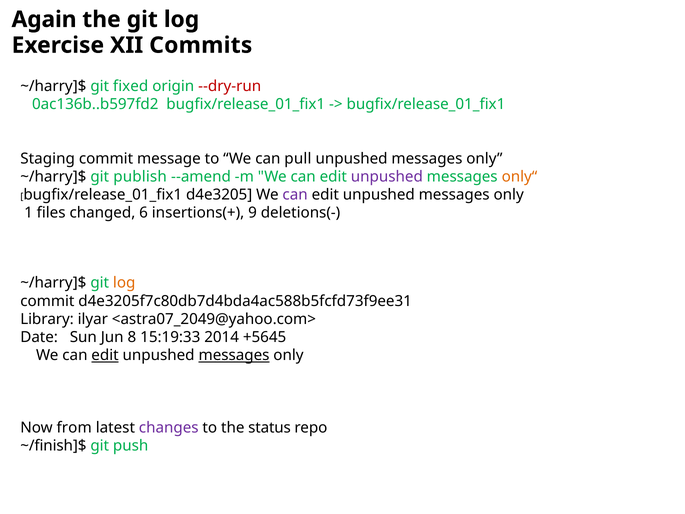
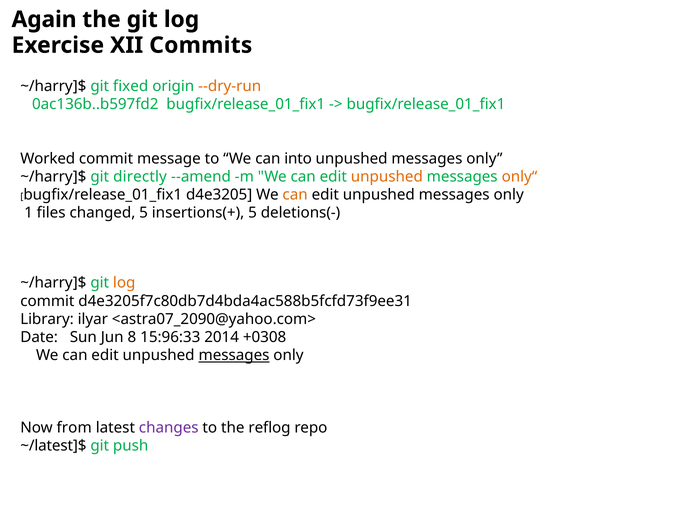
--dry-run colour: red -> orange (230, 86)
Staging: Staging -> Worked (48, 159)
pull: pull -> into (298, 159)
publish: publish -> directly (140, 177)
unpushed colour: purple -> orange (387, 177)
can colour: purple -> orange (295, 195)
changed 6: 6 -> 5 (144, 213)
insertions(+ 9: 9 -> 5 (253, 213)
<astra07_2049@yahoo.com>: <astra07_2049@yahoo.com> -> <astra07_2090@yahoo.com> (214, 319)
15:19:33: 15:19:33 -> 15:96:33 (170, 337)
+5645: +5645 -> +0308 (265, 337)
edit underline: present -> none (105, 355)
status: status -> reflog (269, 427)
~/finish]$: ~/finish]$ -> ~/latest]$ (53, 445)
